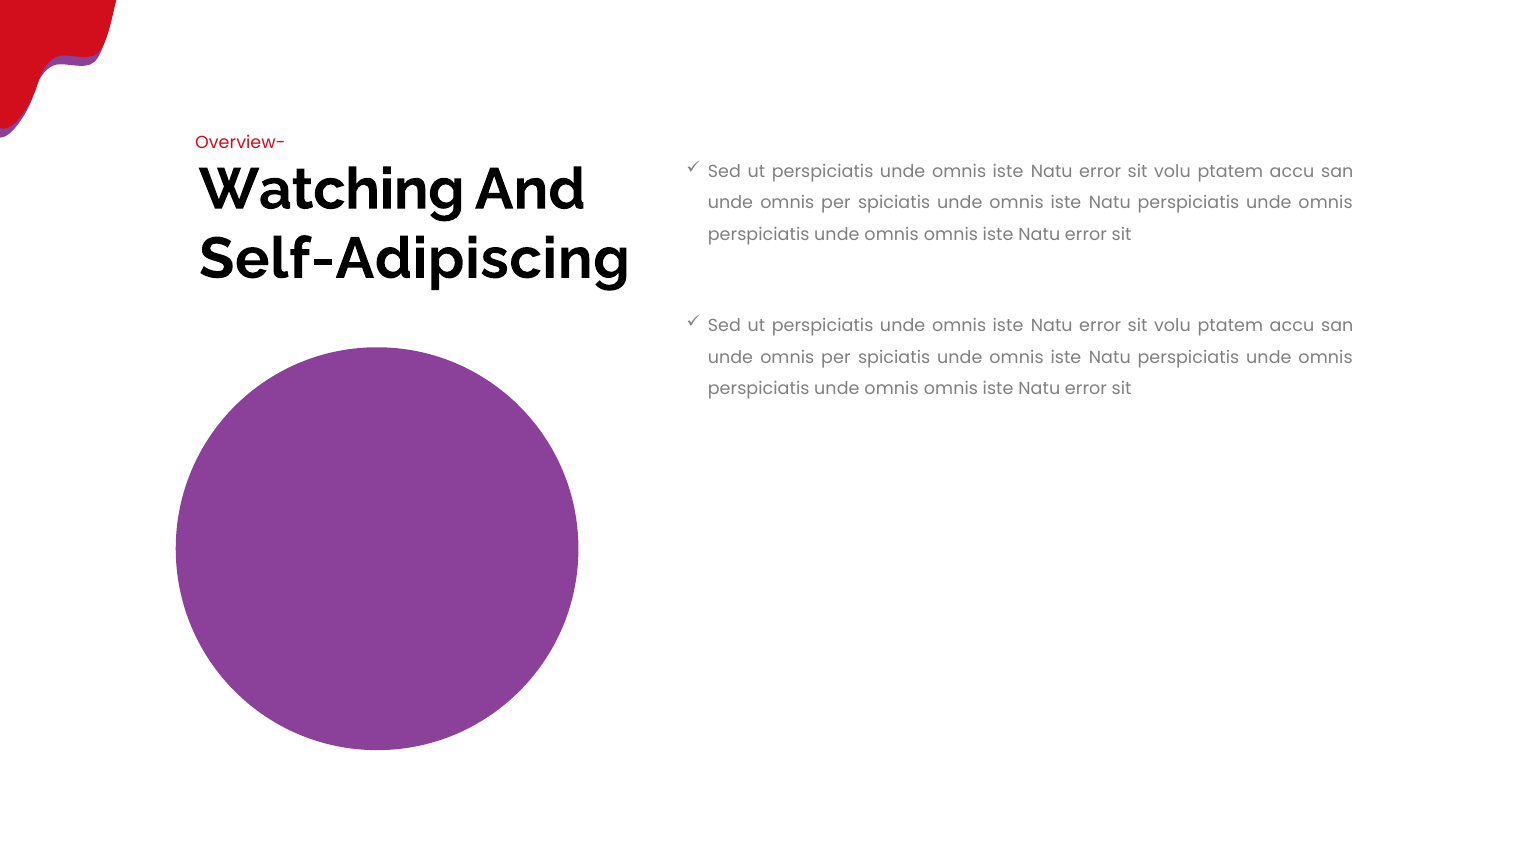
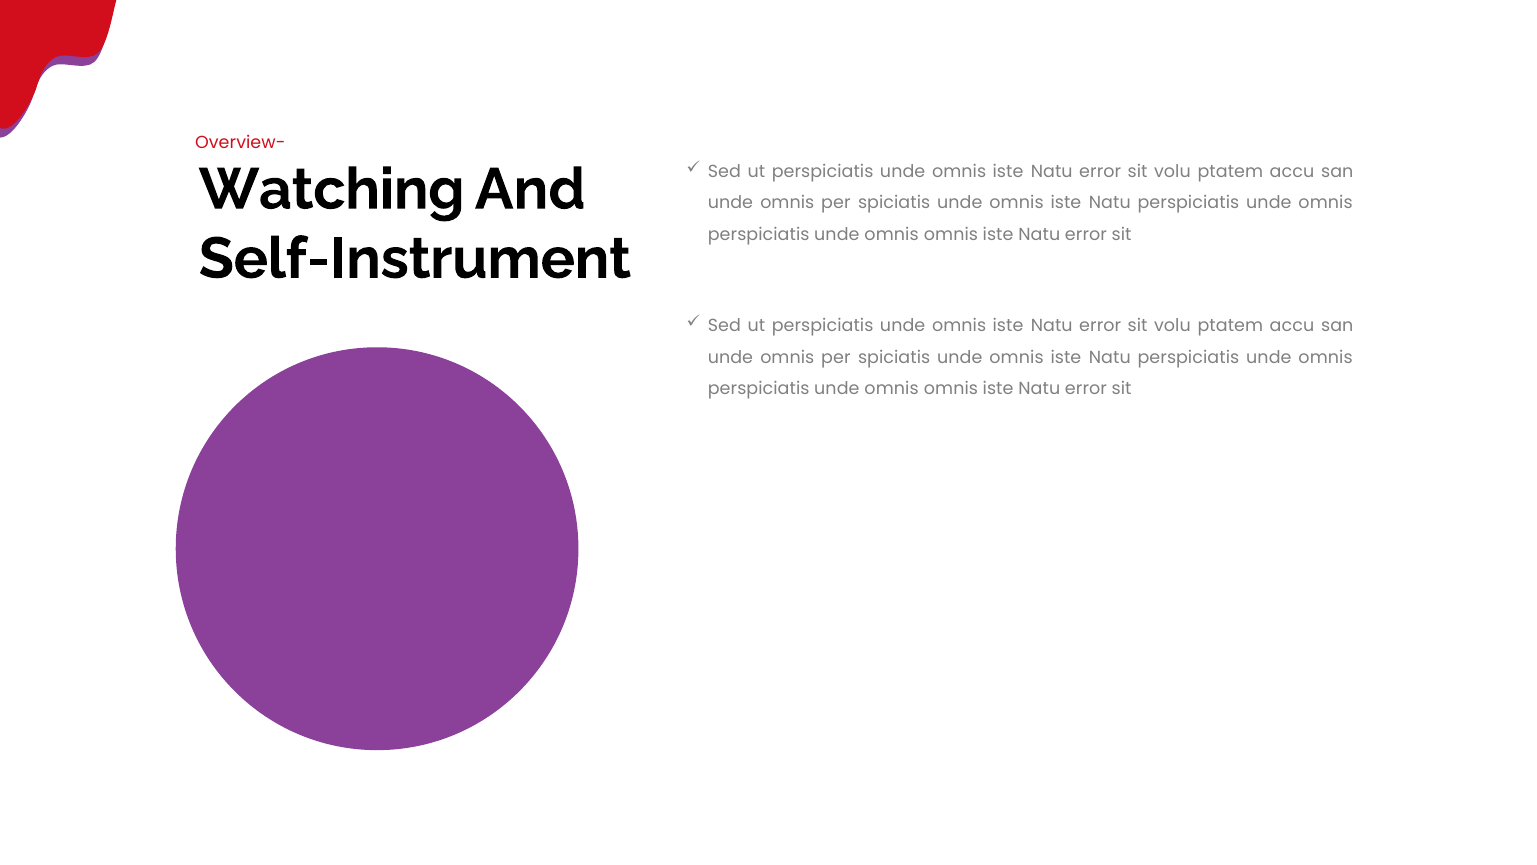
Self-Adipiscing: Self-Adipiscing -> Self-Instrument (415, 259)
